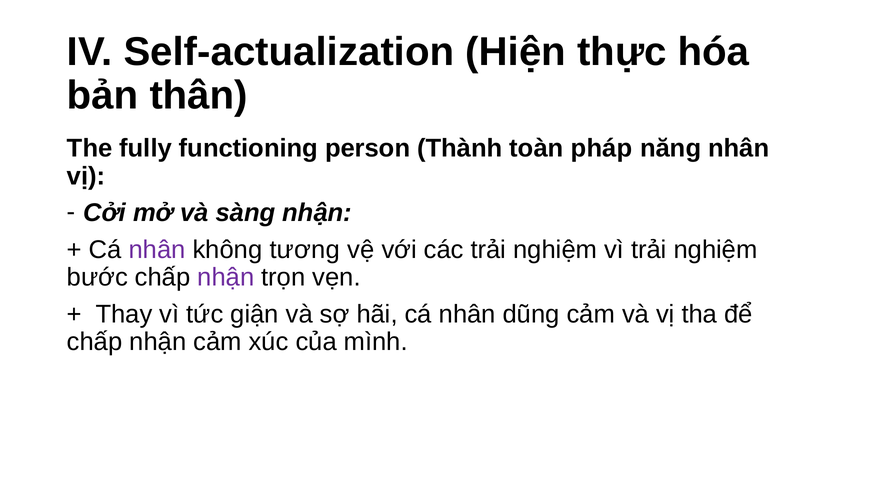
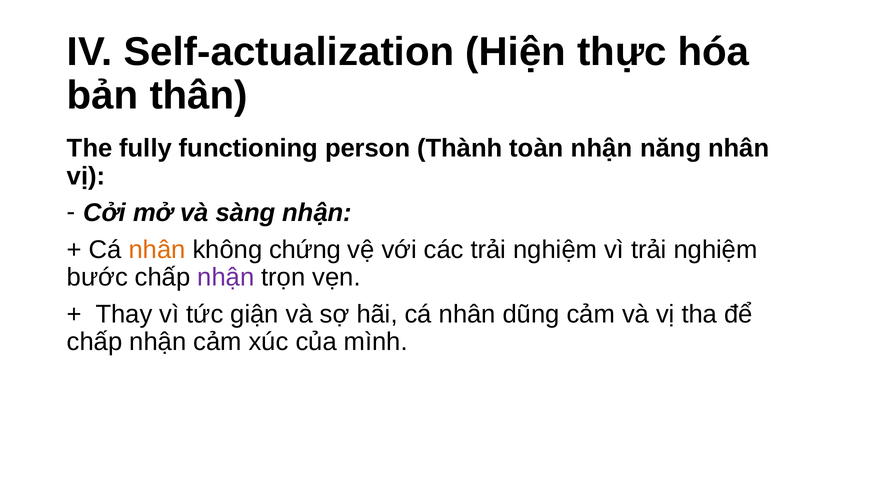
toàn pháp: pháp -> nhận (602, 148)
nhân colour: purple -> orange (157, 250)
tương: tương -> chứng (305, 250)
